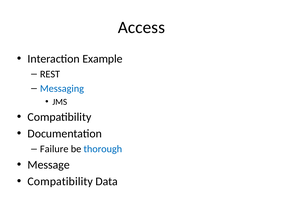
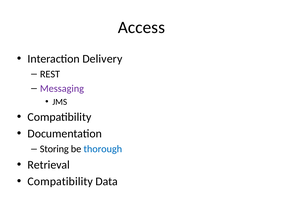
Example: Example -> Delivery (102, 59)
Messaging colour: blue -> purple (62, 89)
Failure: Failure -> Storing (54, 149)
Message: Message -> Retrieval (49, 165)
